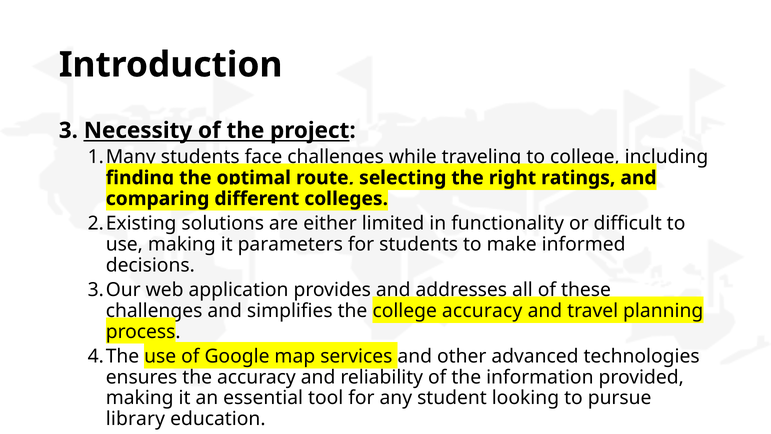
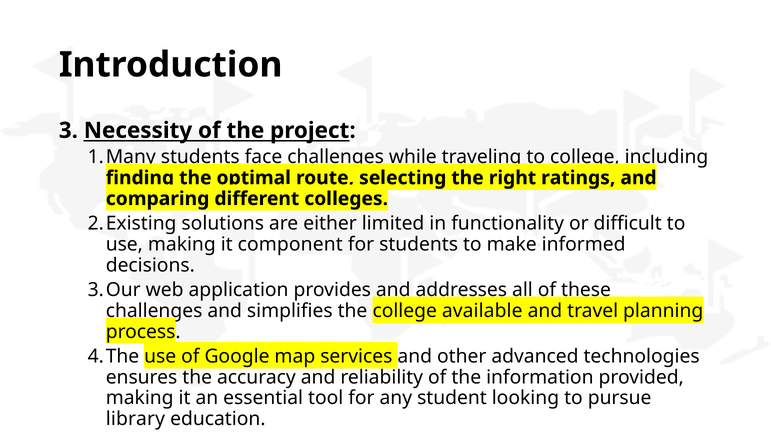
parameters: parameters -> component (290, 244)
college accuracy: accuracy -> available (482, 311)
